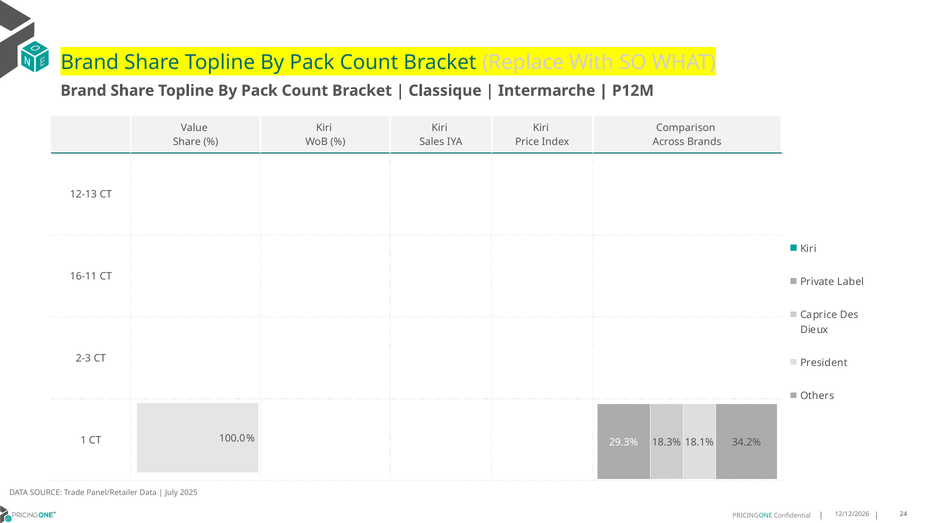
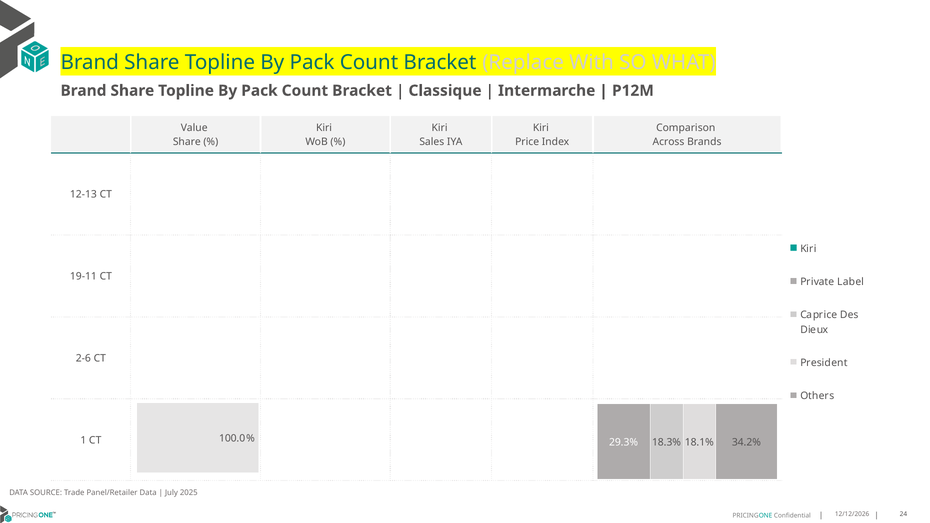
16-11: 16-11 -> 19-11 (83, 277)
2-3: 2-3 -> 2-6 (83, 359)
